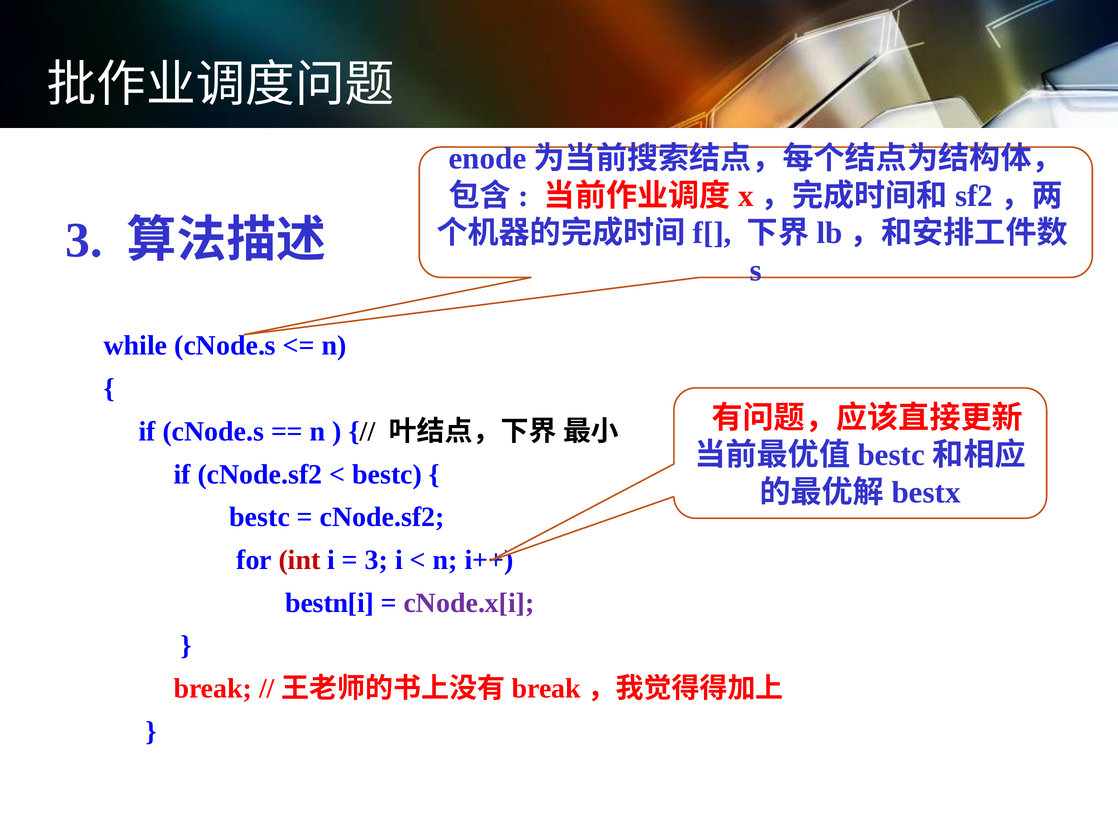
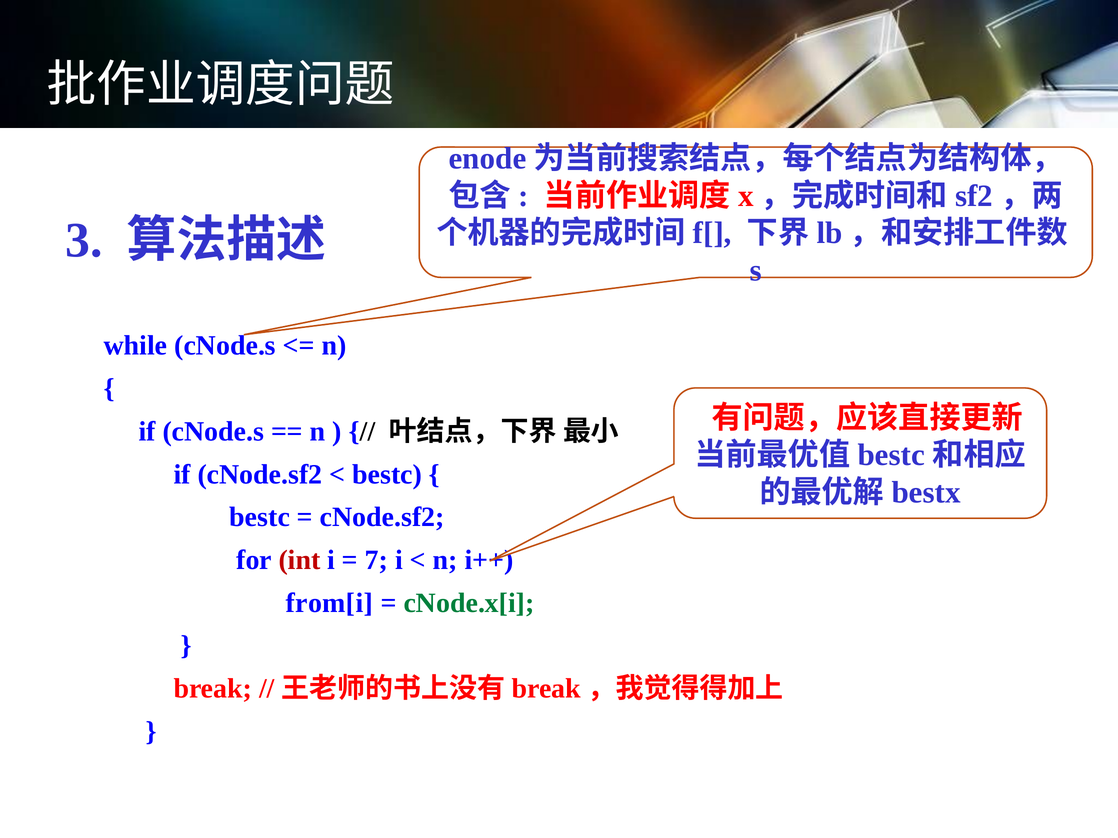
3: 3 -> 7 (376, 560)
bestn[i: bestn[i -> from[i (329, 603)
cNode.x[i colour: purple -> green (469, 603)
